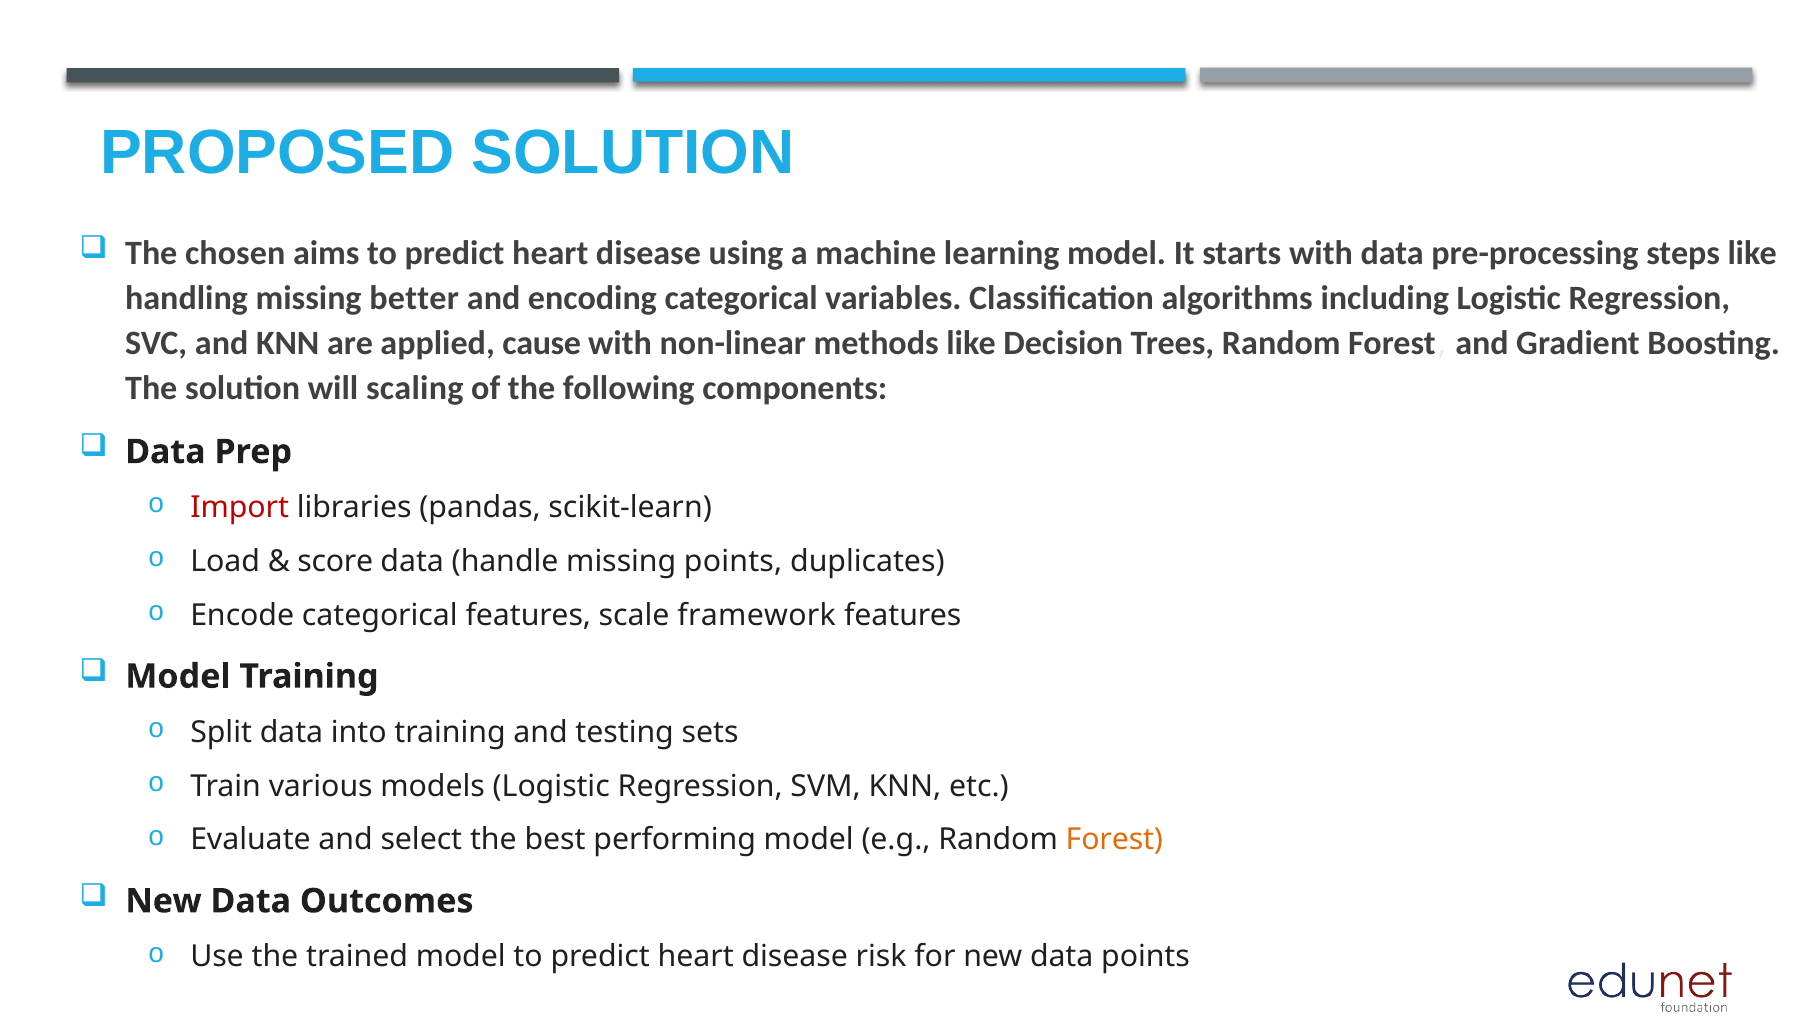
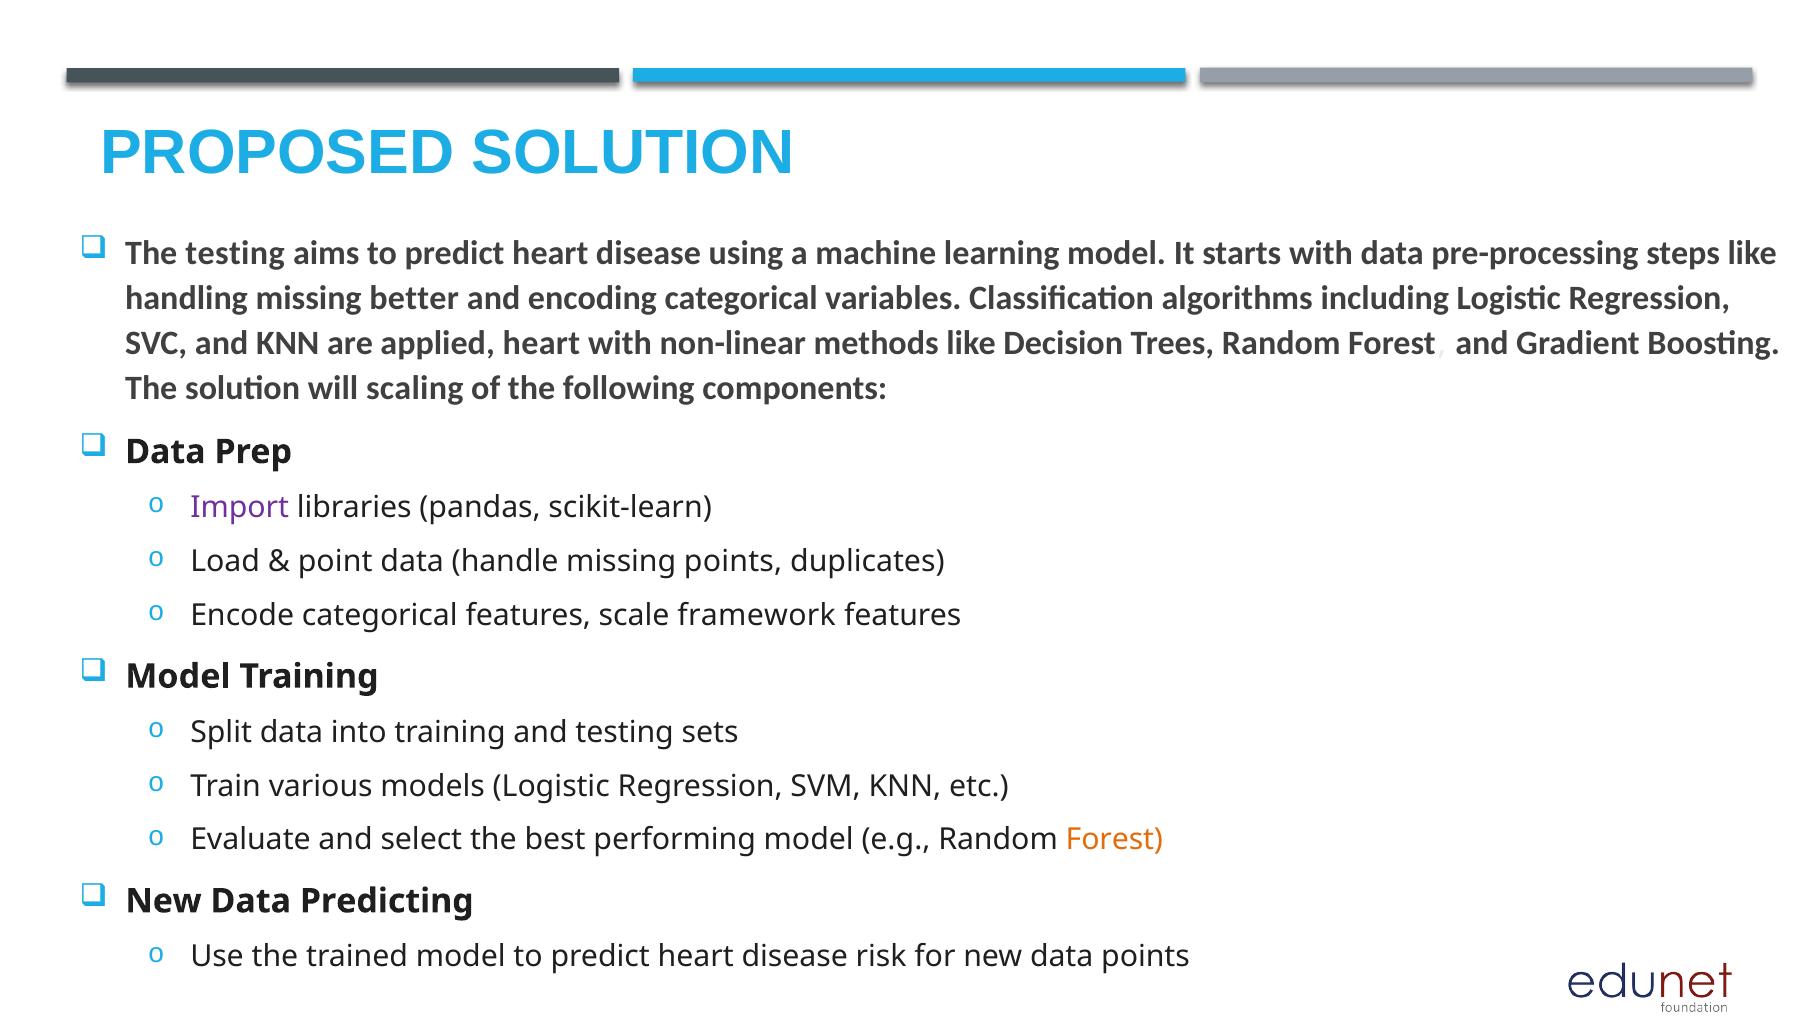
The chosen: chosen -> testing (235, 254)
applied cause: cause -> heart (541, 344)
Import colour: red -> purple (240, 508)
score: score -> point (335, 562)
Outcomes: Outcomes -> Predicting (387, 901)
